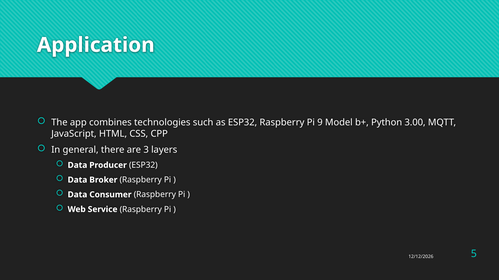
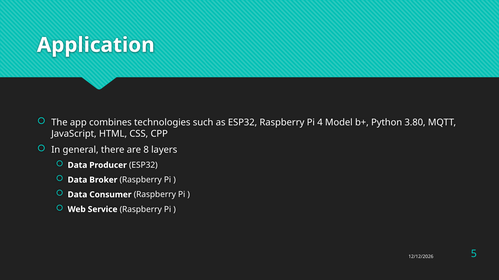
9: 9 -> 4 (320, 123)
3.00: 3.00 -> 3.80 (415, 123)
3: 3 -> 8 (146, 150)
